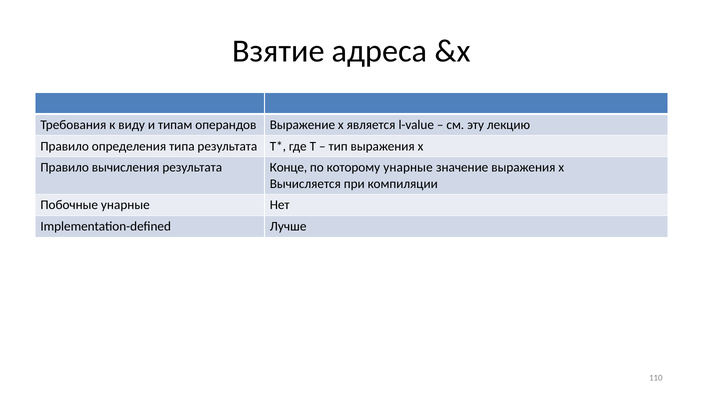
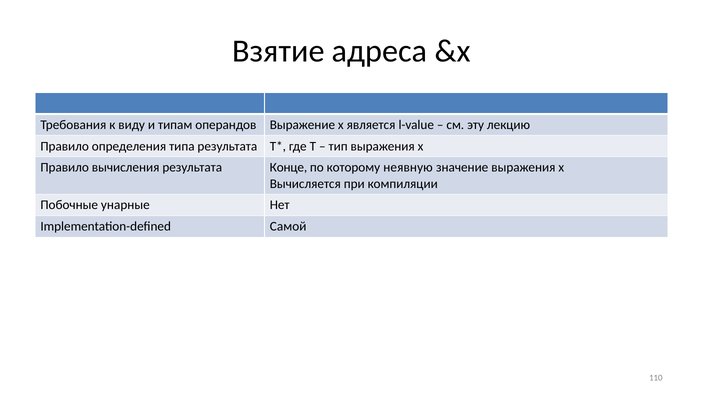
которому унарные: унарные -> неявную (408, 167)
Лучше: Лучше -> Самой (288, 226)
